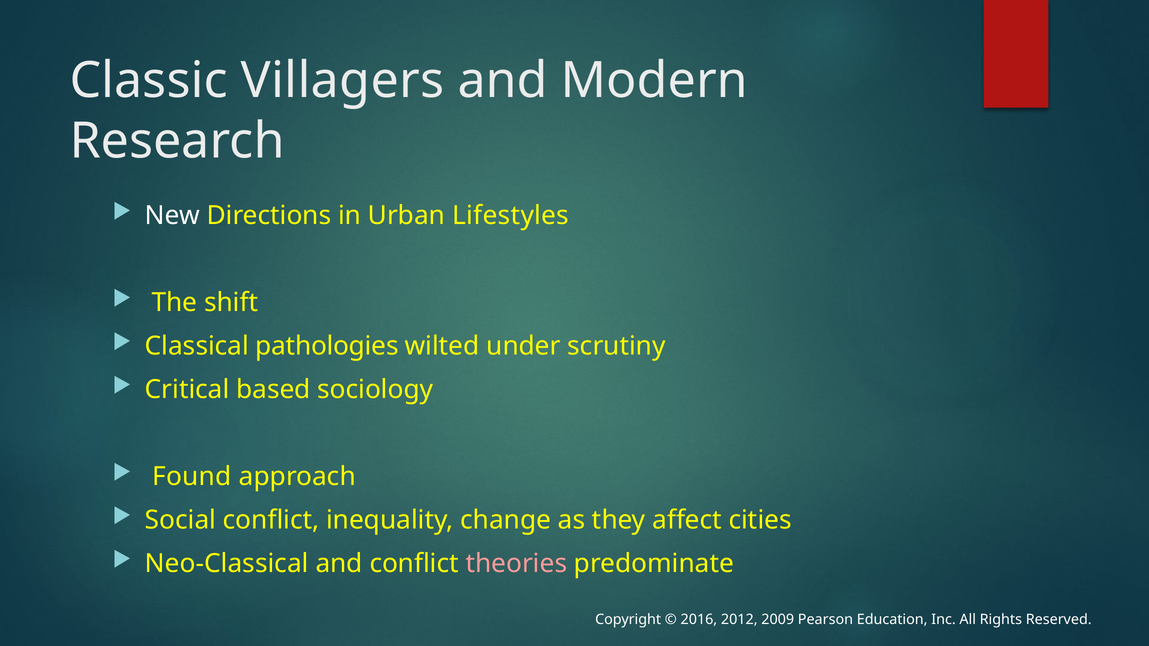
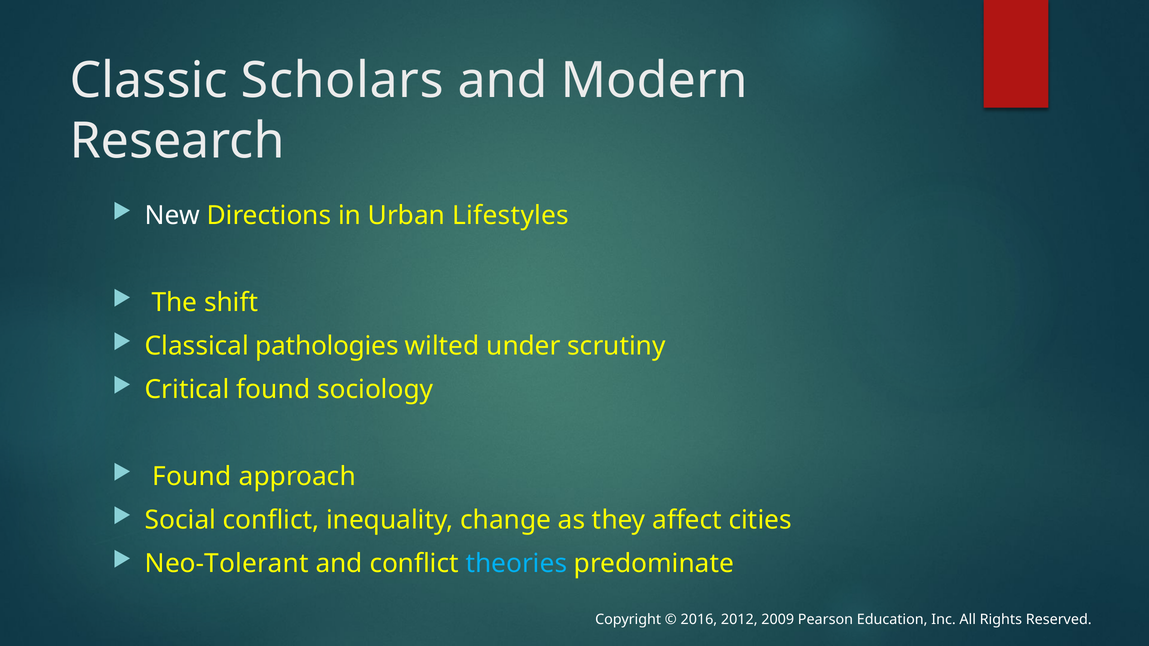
Villagers: Villagers -> Scholars (342, 81)
Critical based: based -> found (273, 390)
Neo-Classical: Neo-Classical -> Neo-Tolerant (227, 564)
theories colour: pink -> light blue (516, 564)
